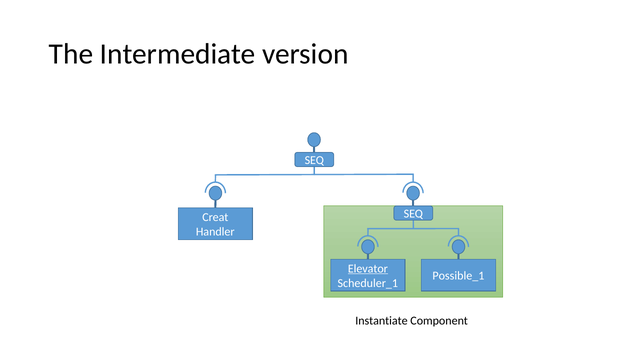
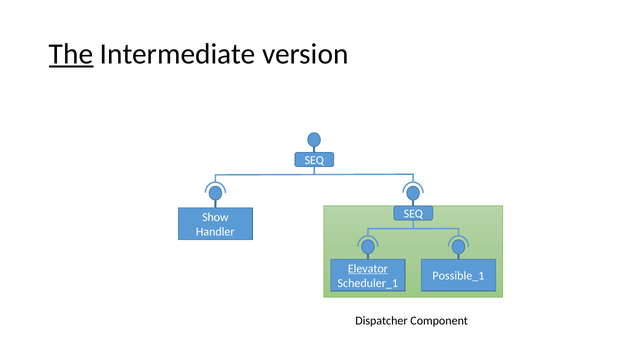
The underline: none -> present (71, 54)
Creat: Creat -> Show (215, 218)
Instantiate: Instantiate -> Dispatcher (381, 321)
